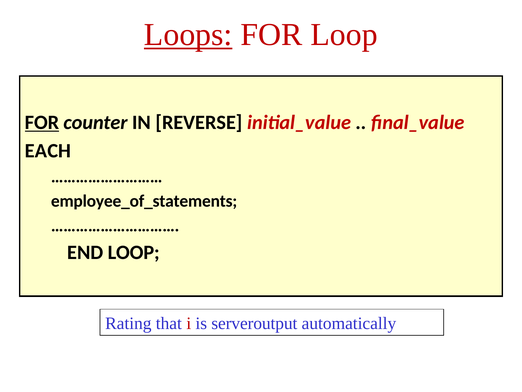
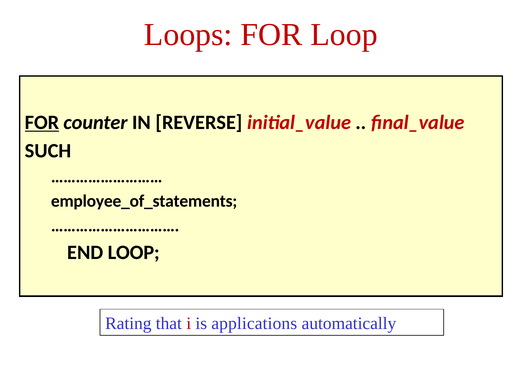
Loops underline: present -> none (188, 35)
EACH: EACH -> SUCH (48, 151)
serveroutput: serveroutput -> applications (254, 323)
